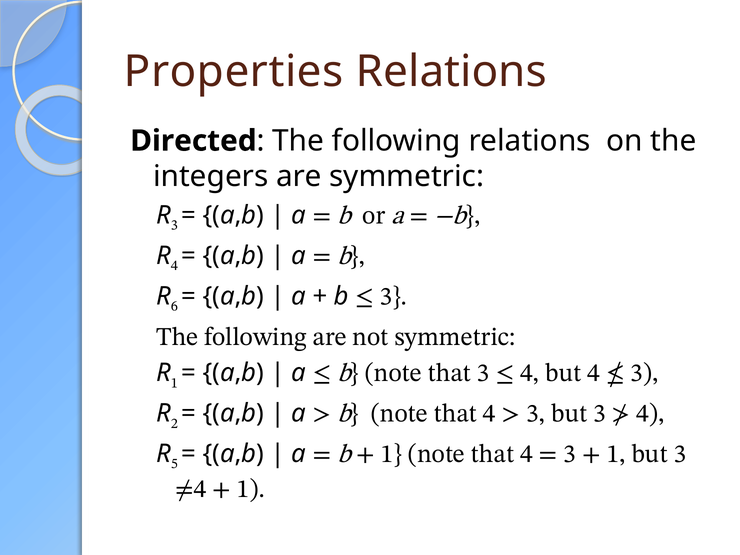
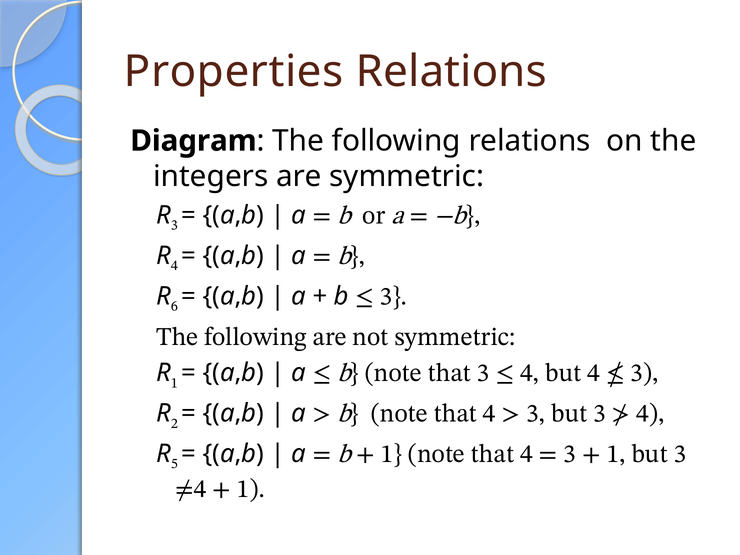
Directed: Directed -> Diagram (193, 141)
